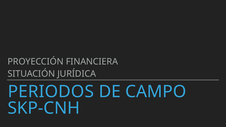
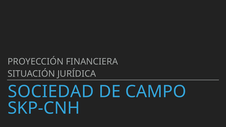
PERIODOS: PERIODOS -> SOCIEDAD (51, 92)
